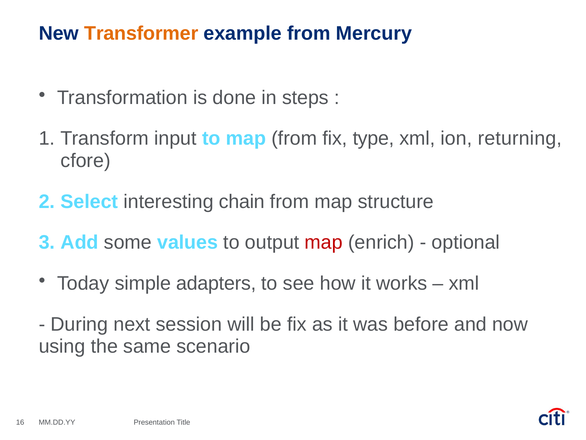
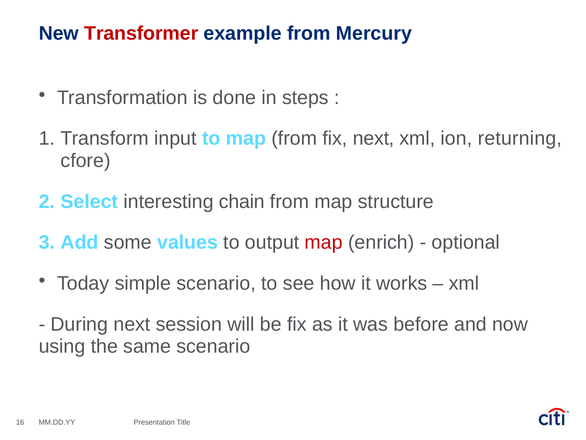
Transformer colour: orange -> red (141, 33)
fix type: type -> next (374, 138)
simple adapters: adapters -> scenario (216, 283)
